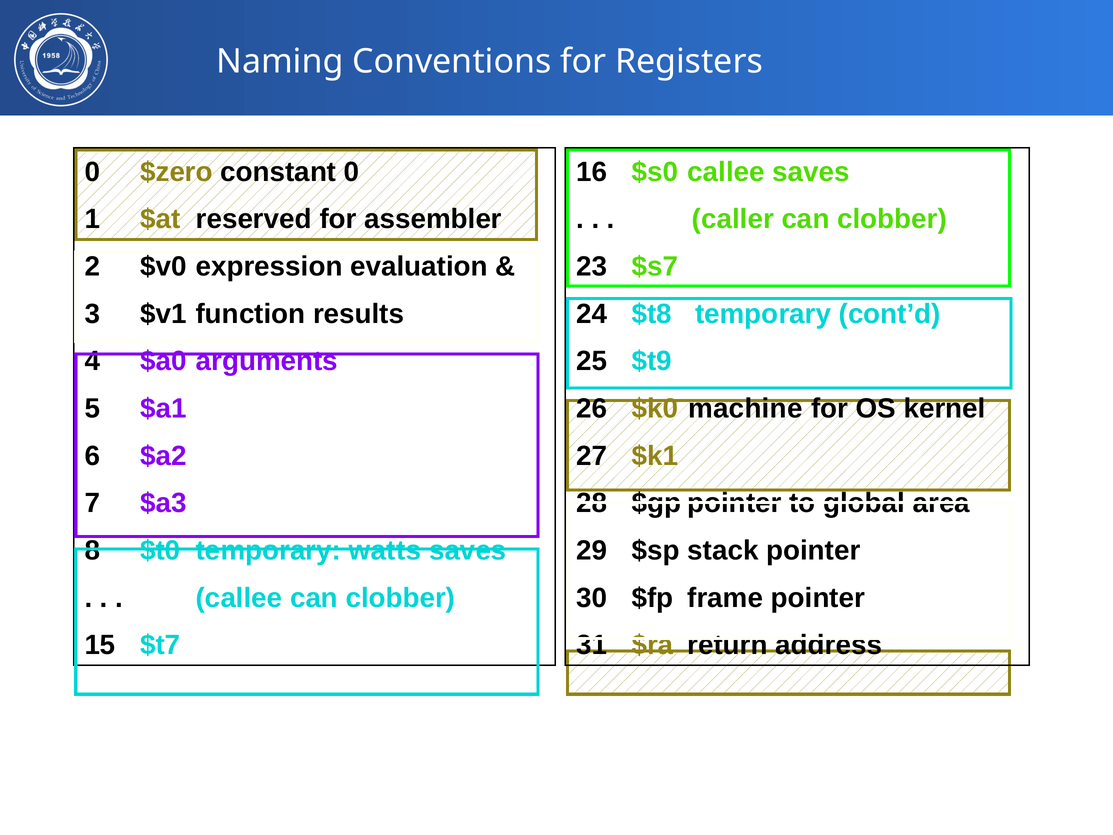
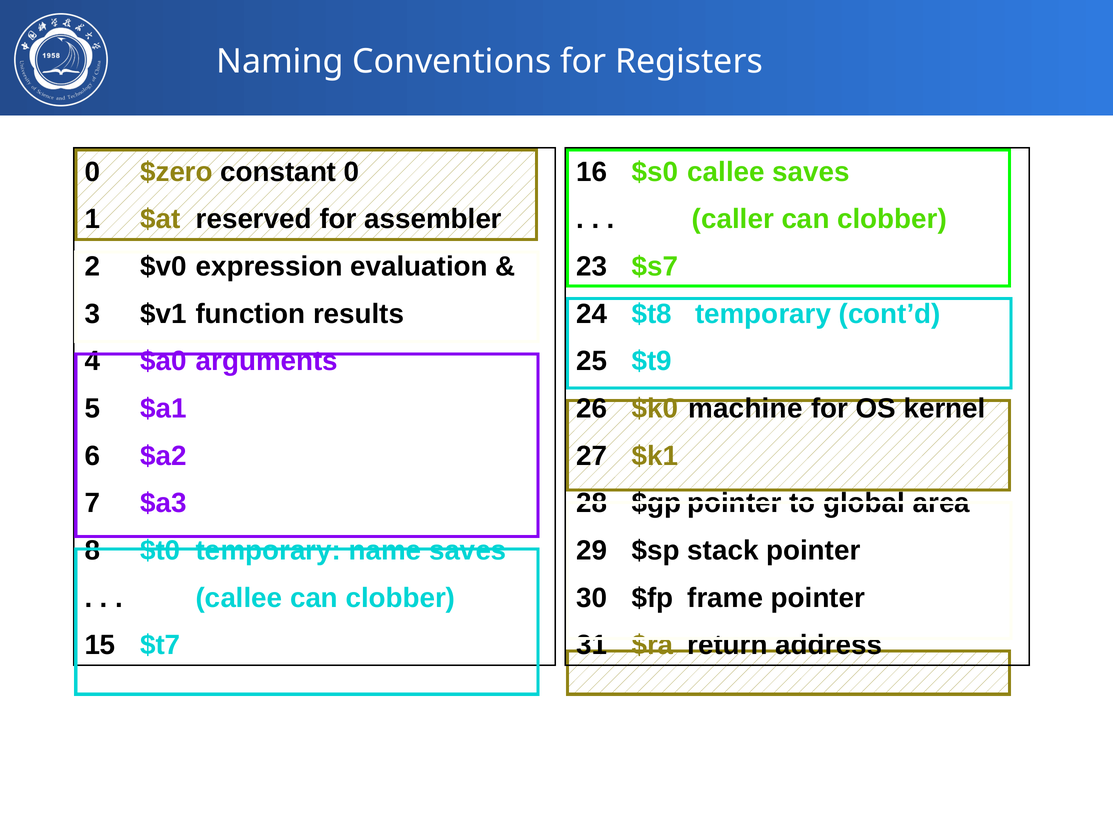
watts: watts -> name (385, 550)
